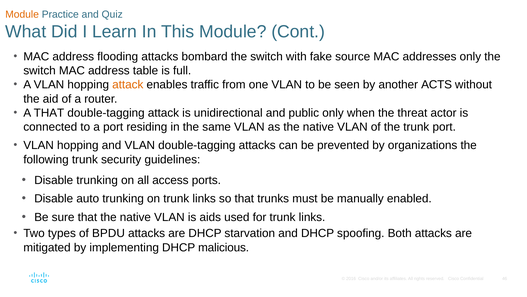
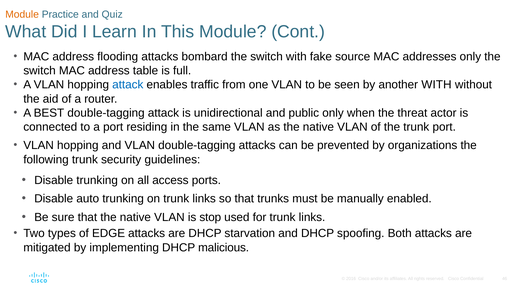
attack colour: orange -> blue (128, 85)
another ACTS: ACTS -> WITH (436, 85)
A THAT: THAT -> BEST (49, 113)
aids: aids -> stop (210, 217)
BPDU: BPDU -> EDGE (109, 233)
